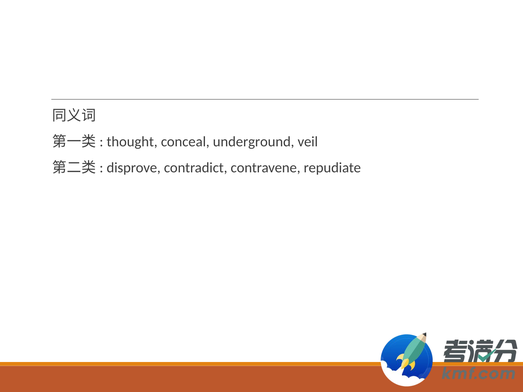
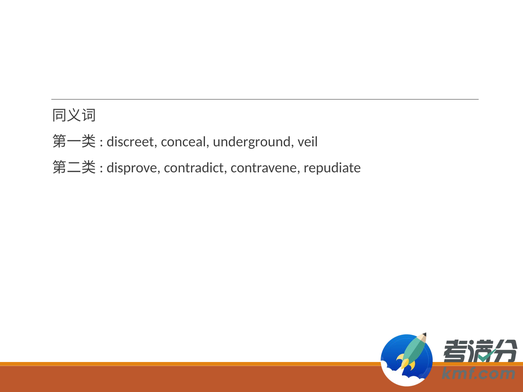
thought: thought -> discreet (132, 142)
